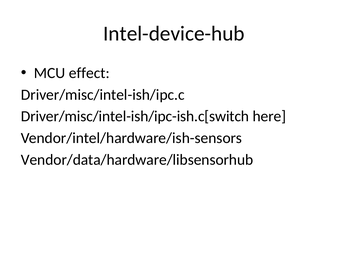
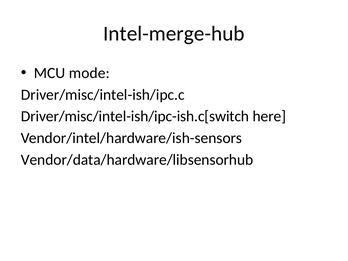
Intel-device-hub: Intel-device-hub -> Intel-merge-hub (174, 34)
effect: effect -> mode (89, 73)
